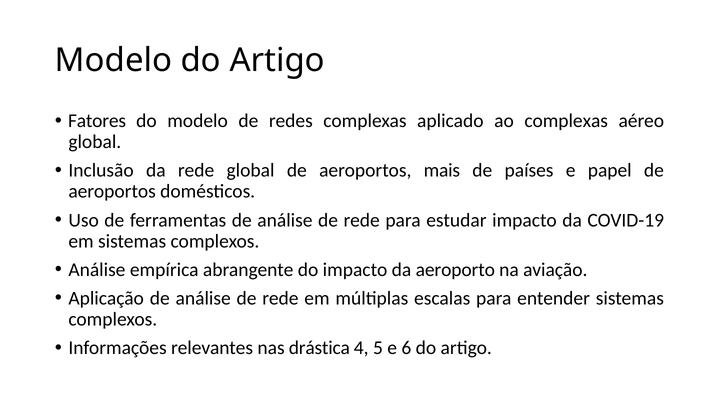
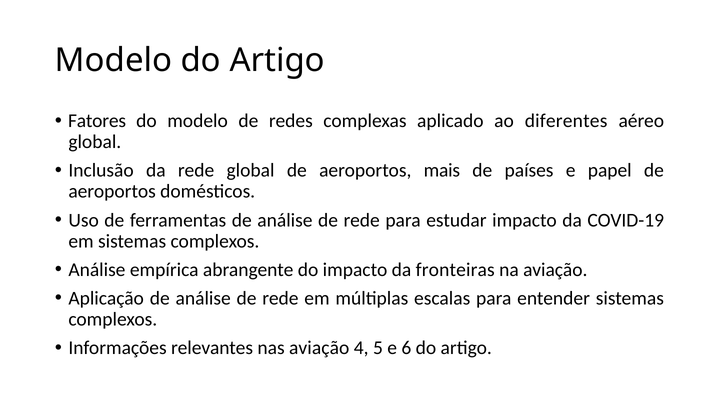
ao complexas: complexas -> diferentes (566, 121)
aeroporto: aeroporto -> fronteiras (455, 270)
nas drástica: drástica -> aviação (319, 348)
